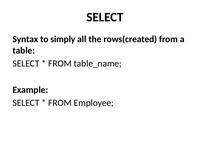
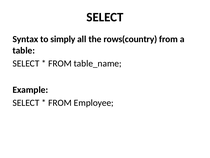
rows(created: rows(created -> rows(country (130, 39)
